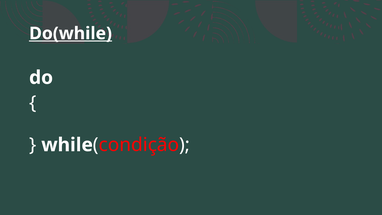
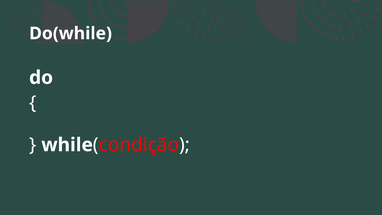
Do(while underline: present -> none (71, 33)
